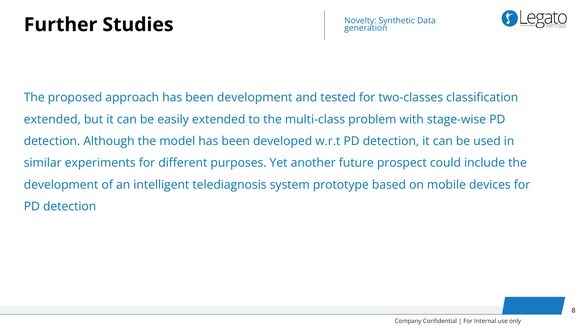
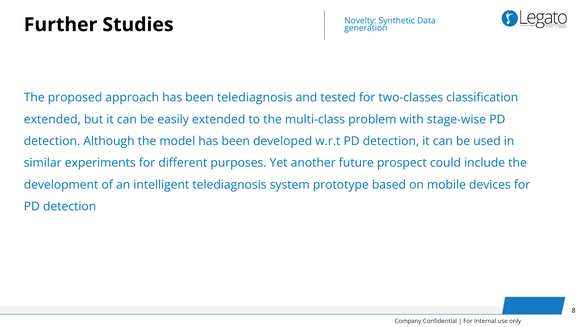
been development: development -> telediagnosis (255, 97)
